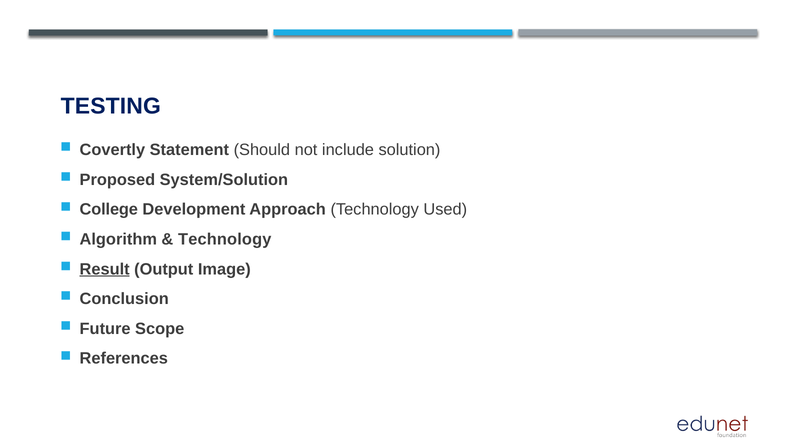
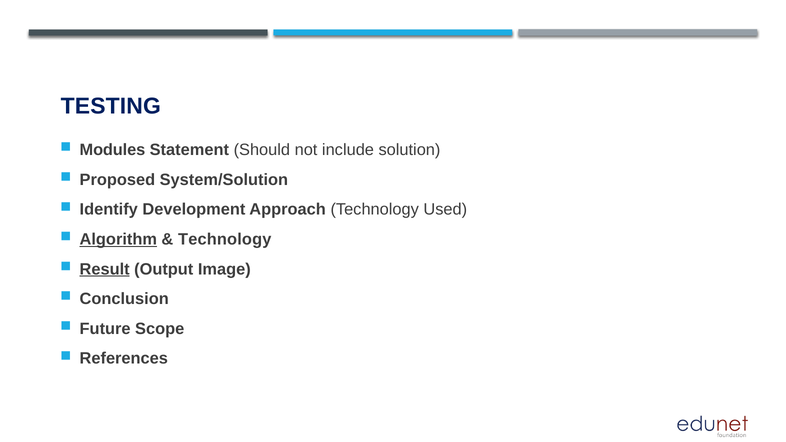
Covertly: Covertly -> Modules (112, 150)
College: College -> Identify (109, 210)
Algorithm underline: none -> present (118, 239)
